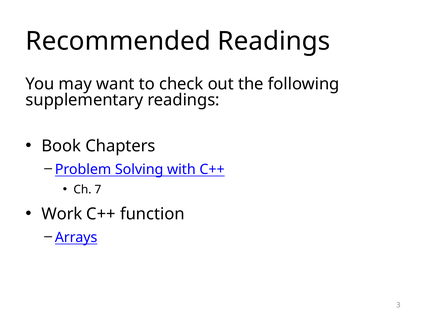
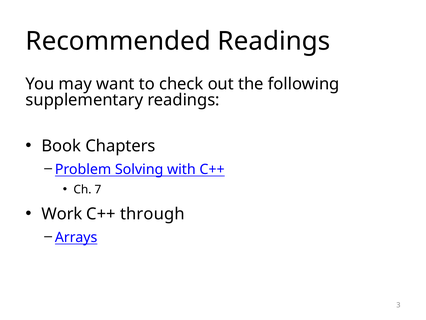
function: function -> through (152, 214)
